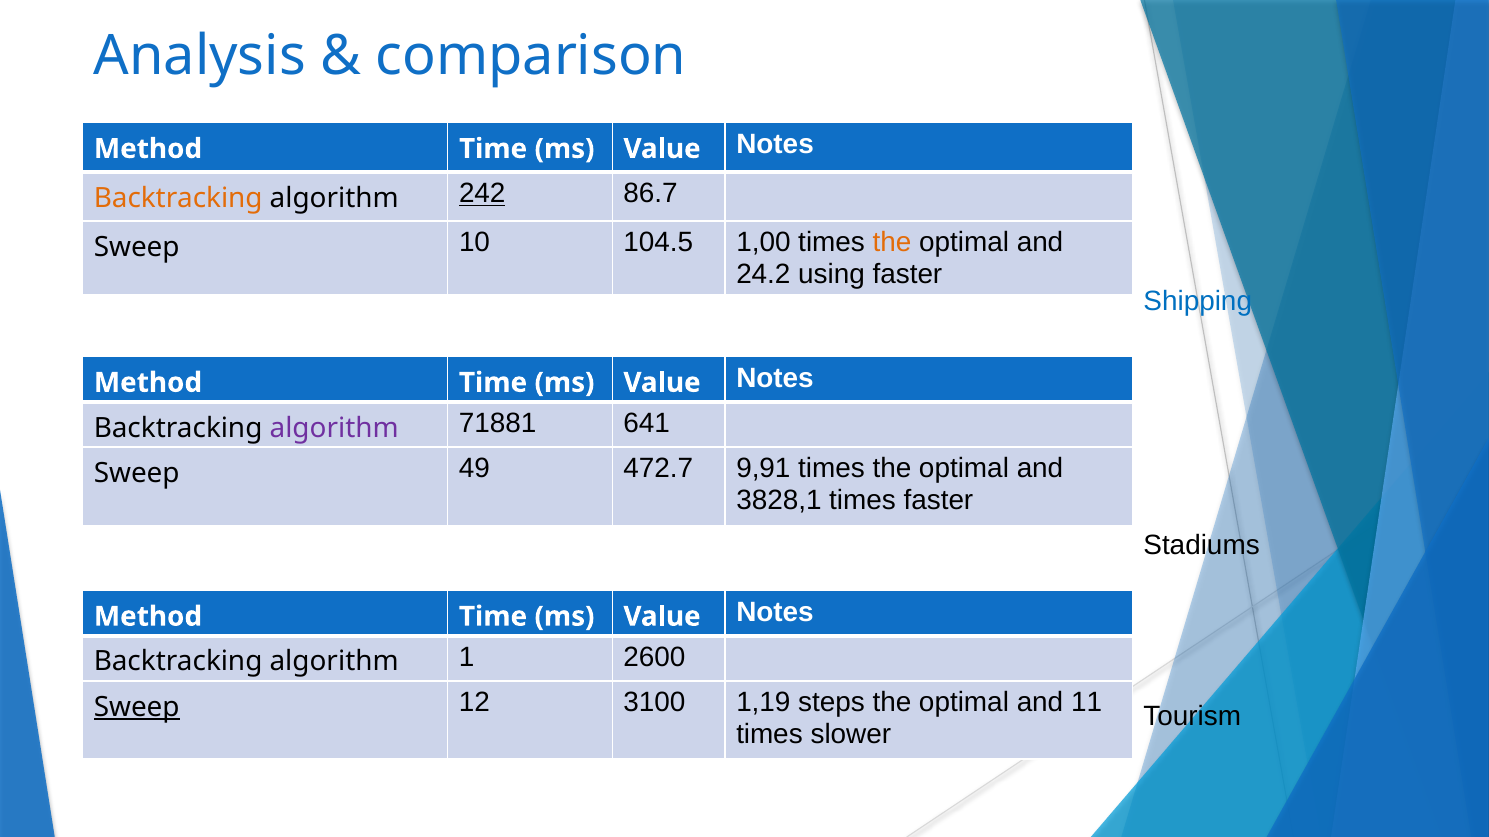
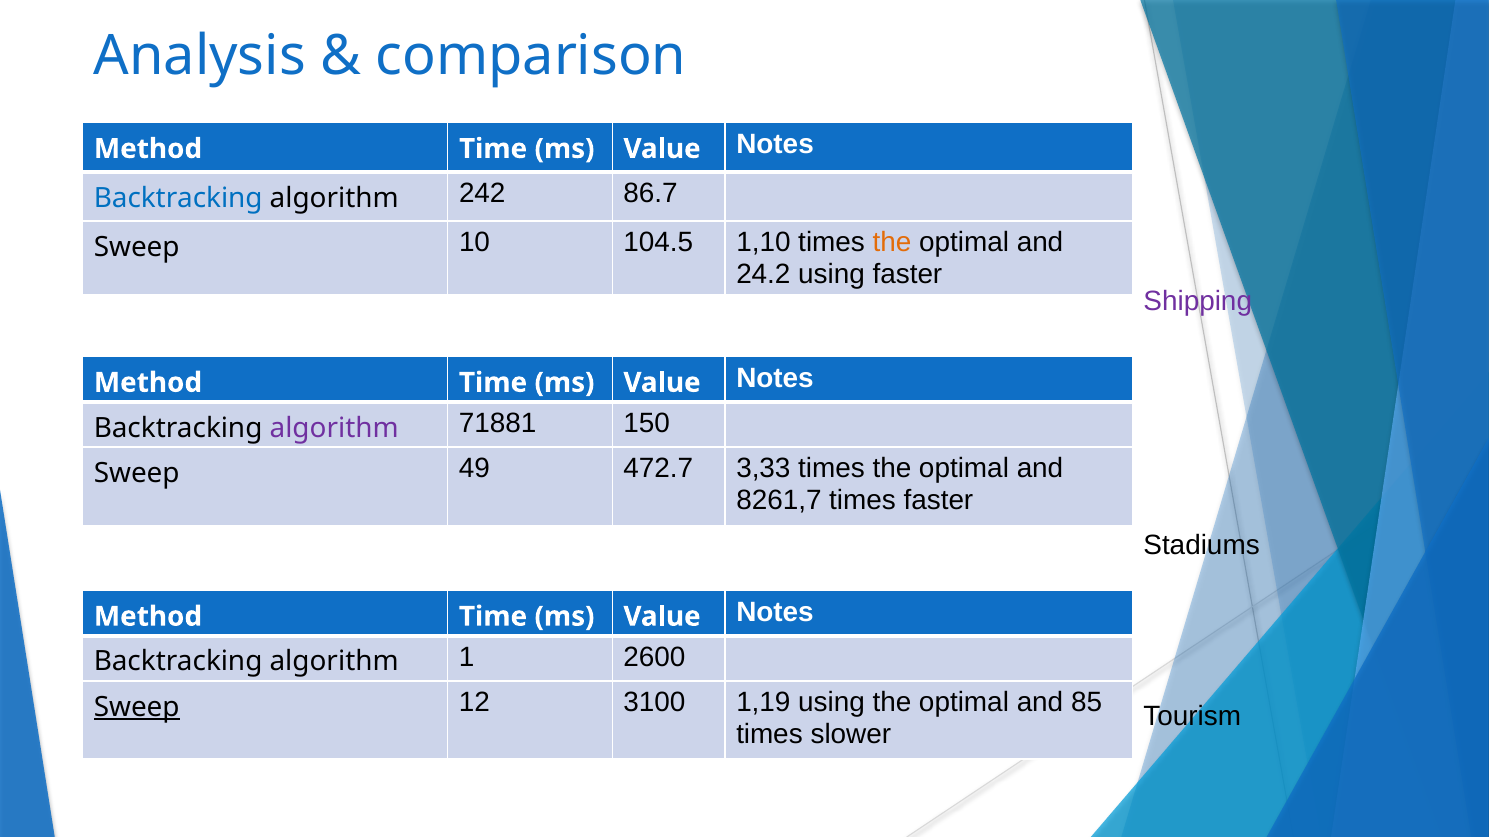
Backtracking colour: orange -> blue (178, 198)
242 underline: present -> none (482, 194)
1,00: 1,00 -> 1,10 (763, 243)
Shipping colour: blue -> purple (1198, 301)
641: 641 -> 150 (647, 424)
9,91: 9,91 -> 3,33 (763, 469)
3828,1: 3828,1 -> 8261,7 (779, 500)
1,19 steps: steps -> using (831, 703)
11: 11 -> 85 (1087, 703)
